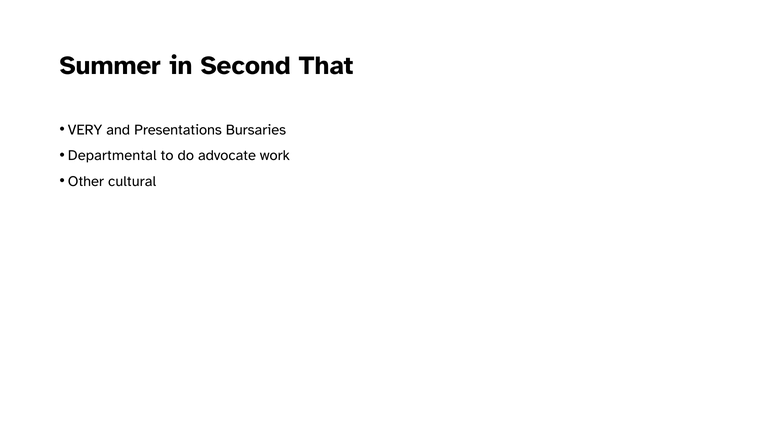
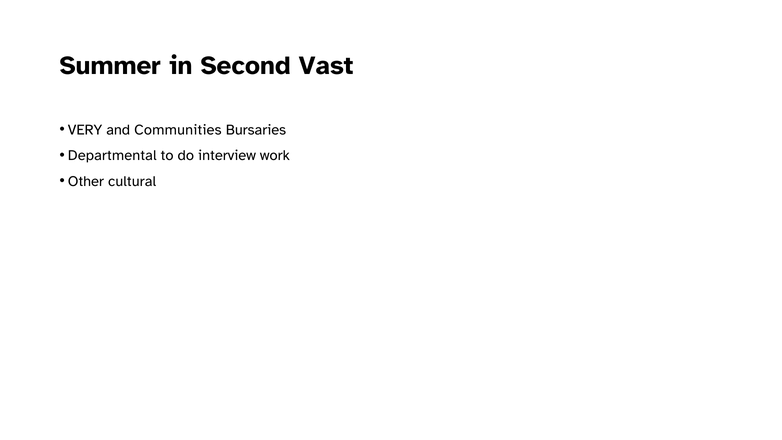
That: That -> Vast (326, 66)
Presentations: Presentations -> Communities (178, 130)
advocate: advocate -> interview (227, 156)
